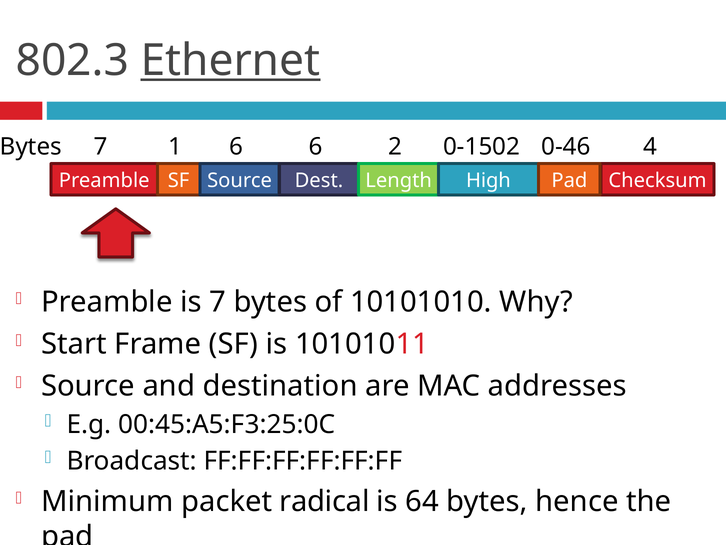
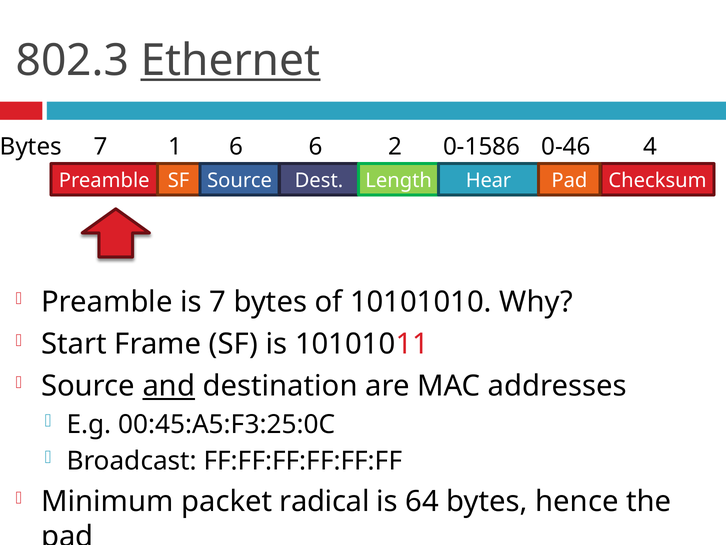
0-1502: 0-1502 -> 0-1586 (482, 147)
High: High -> Hear (488, 180)
and underline: none -> present (169, 386)
